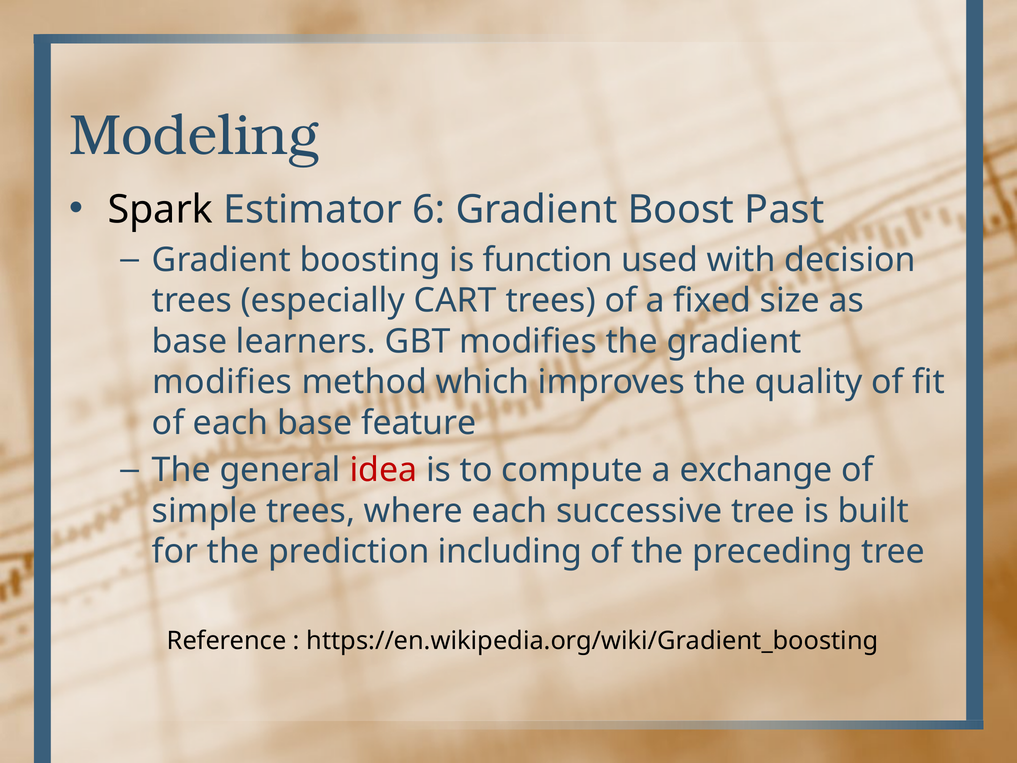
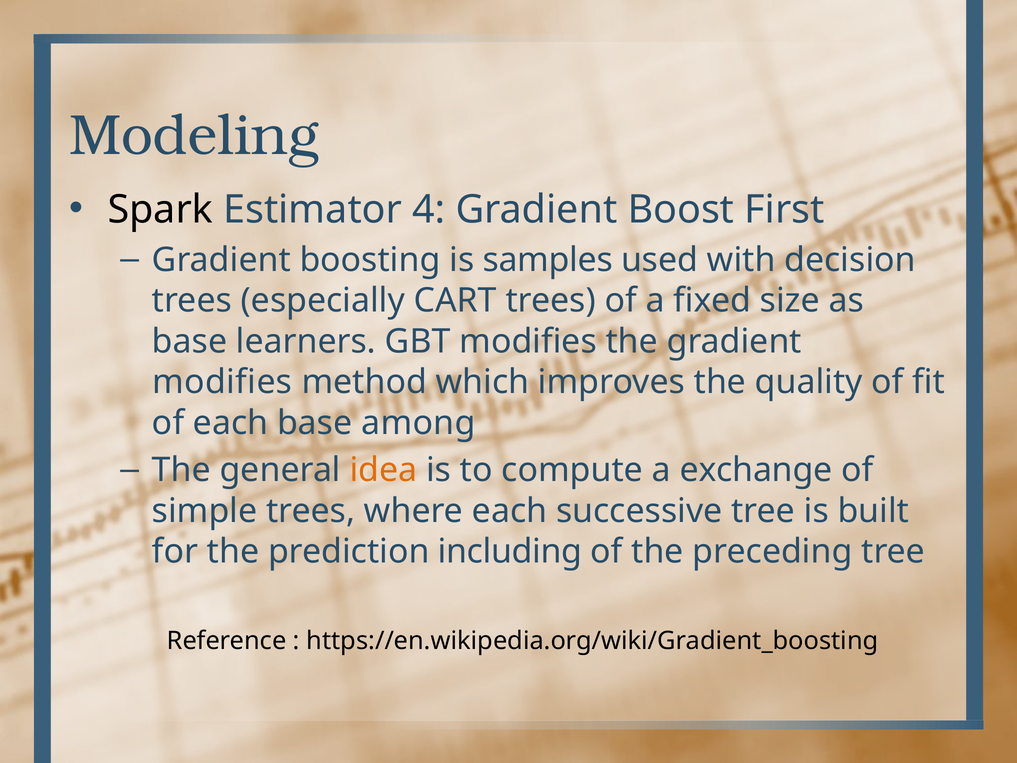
6: 6 -> 4 (429, 209)
Past: Past -> First (784, 209)
function: function -> samples (548, 260)
feature: feature -> among (418, 423)
idea colour: red -> orange (383, 470)
